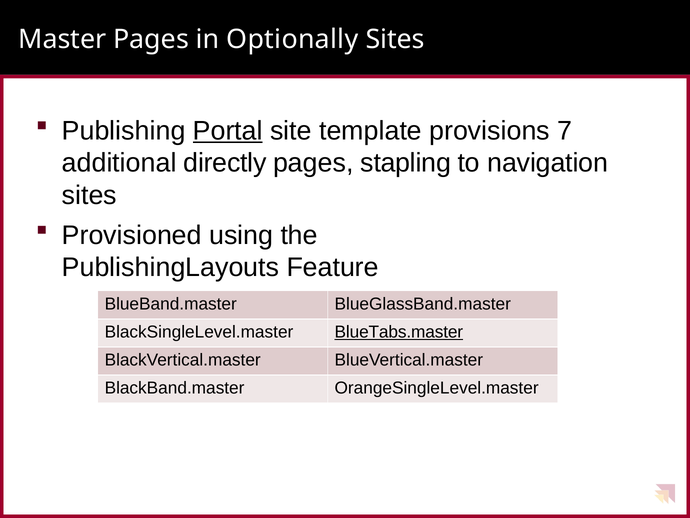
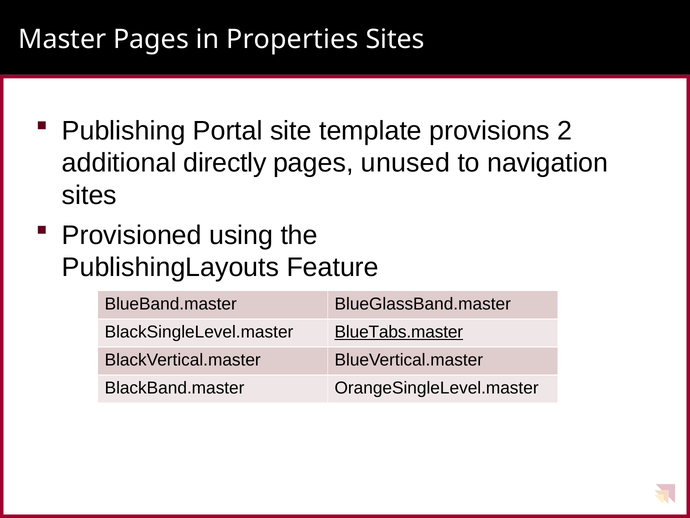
Optionally: Optionally -> Properties (292, 39)
Portal underline: present -> none (228, 131)
7: 7 -> 2 (565, 131)
stapling: stapling -> unused (405, 163)
